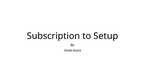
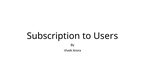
Setup: Setup -> Users (106, 36)
